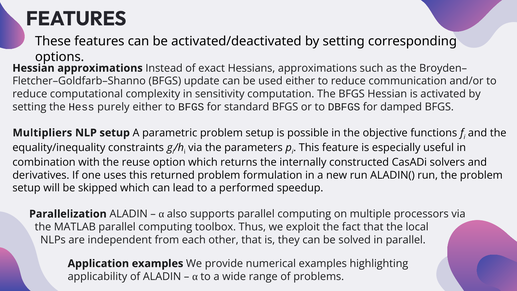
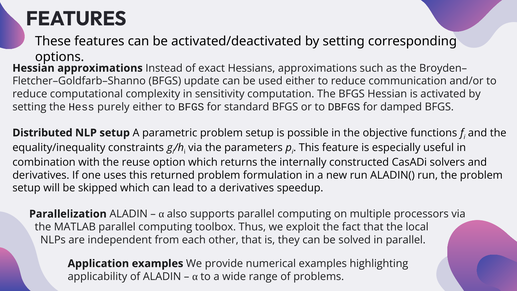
Multipliers: Multipliers -> Distributed (42, 133)
a performed: performed -> derivatives (247, 188)
